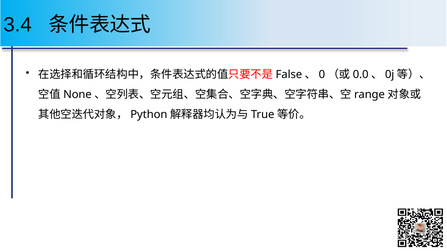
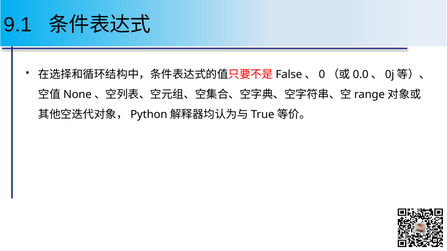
3.4: 3.4 -> 9.1 (18, 25)
